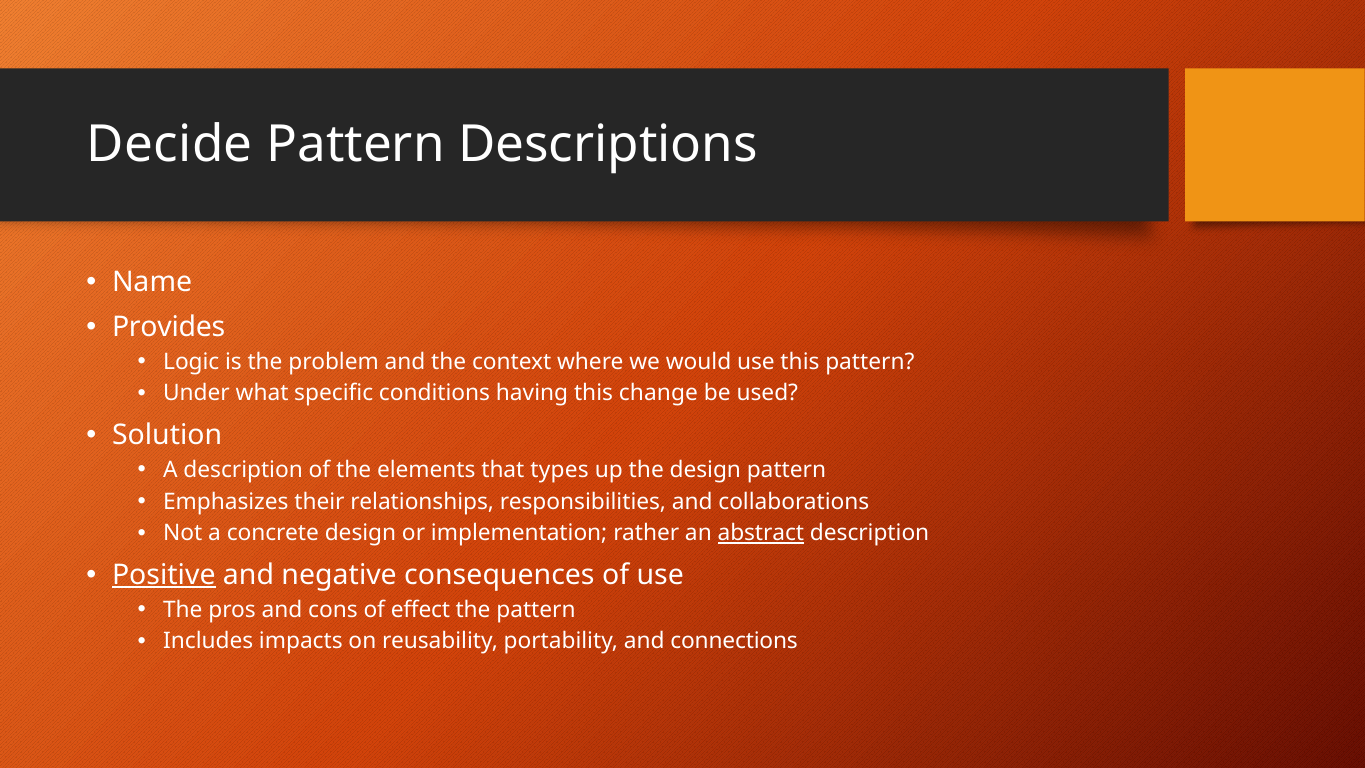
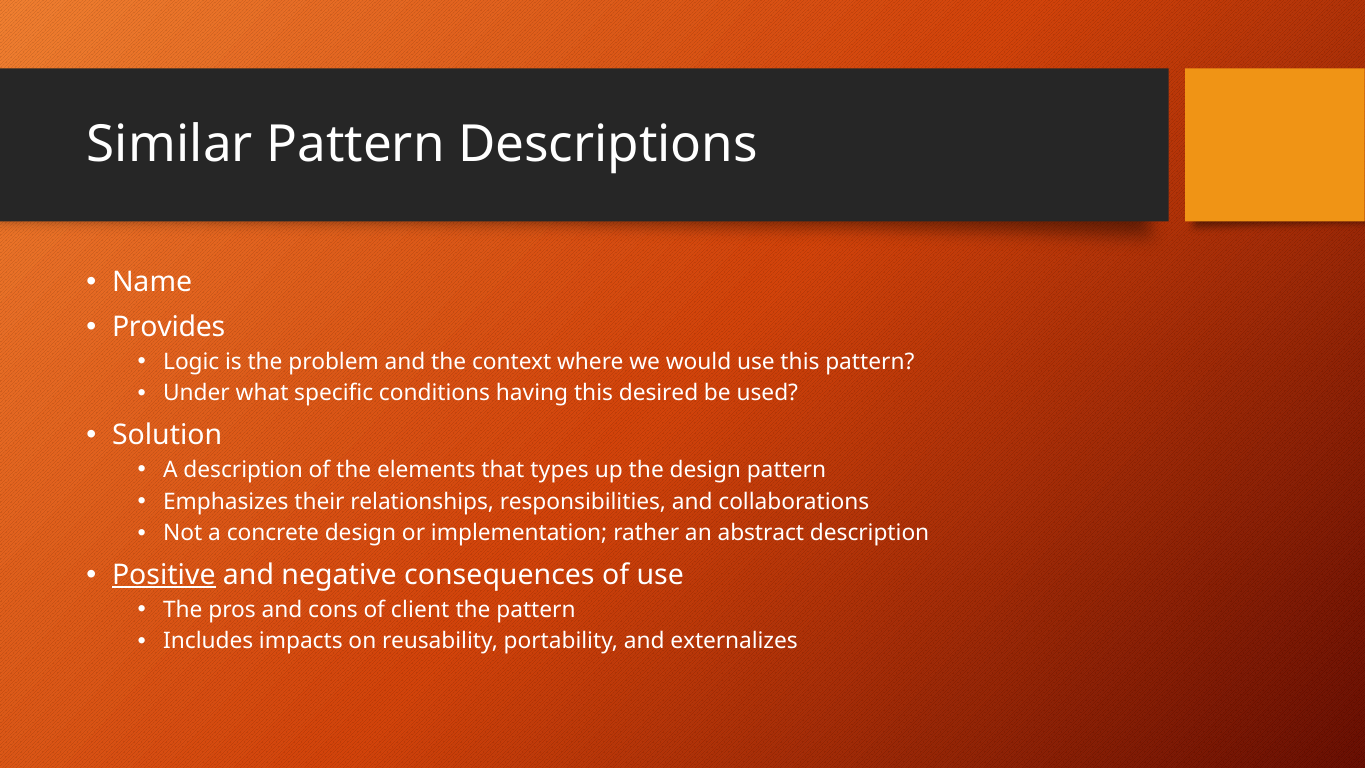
Decide: Decide -> Similar (170, 144)
change: change -> desired (659, 393)
abstract underline: present -> none (761, 533)
effect: effect -> client (420, 610)
connections: connections -> externalizes (734, 641)
